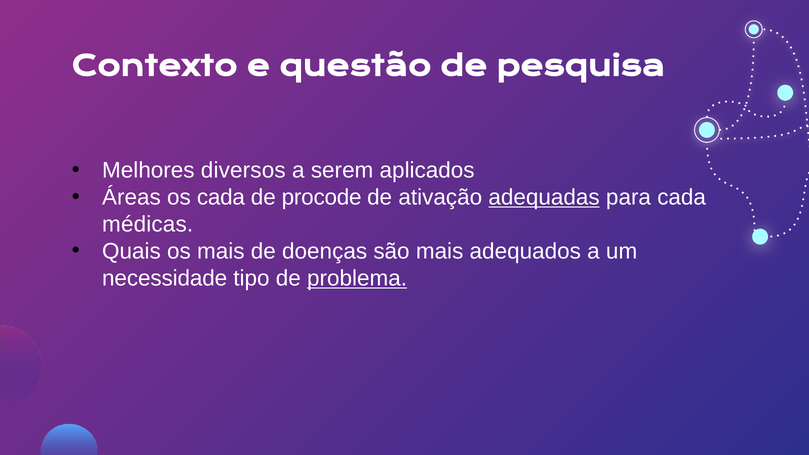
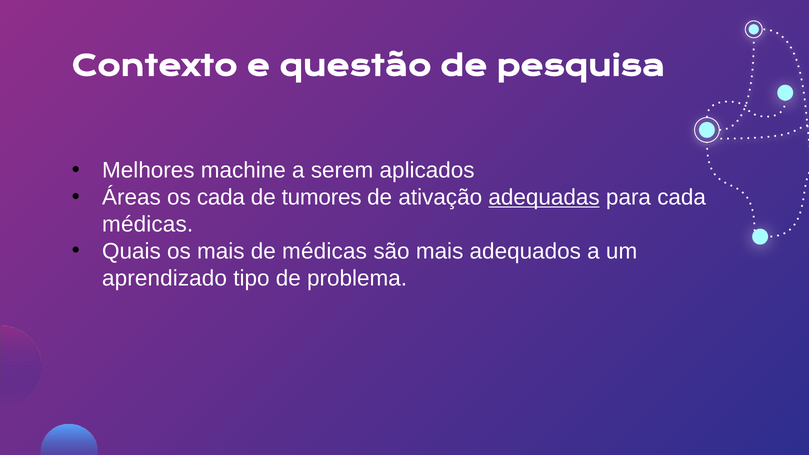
diversos: diversos -> machine (243, 170)
procode: procode -> tumores (322, 197)
de doenças: doenças -> médicas (325, 251)
necessidade: necessidade -> aprendizado (165, 278)
problema underline: present -> none (357, 278)
